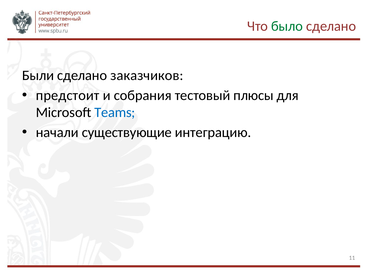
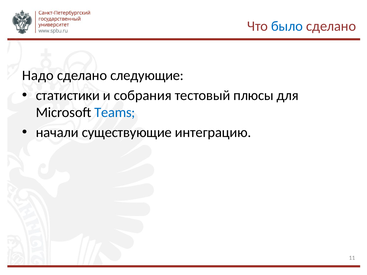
было colour: green -> blue (287, 26)
Были: Были -> Надо (38, 76)
заказчиков: заказчиков -> следующие (147, 76)
предстоит: предстоит -> статистики (68, 96)
